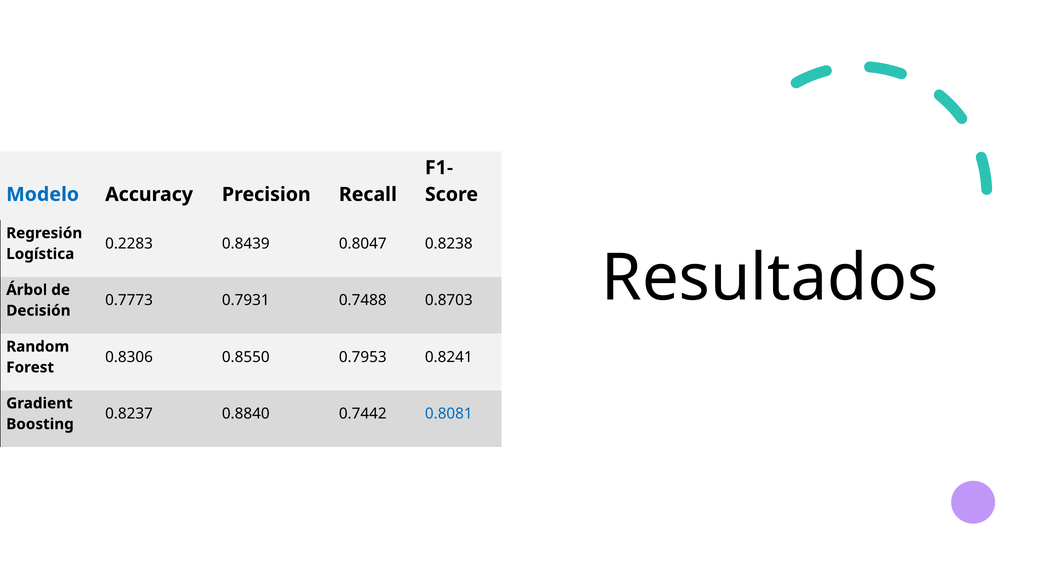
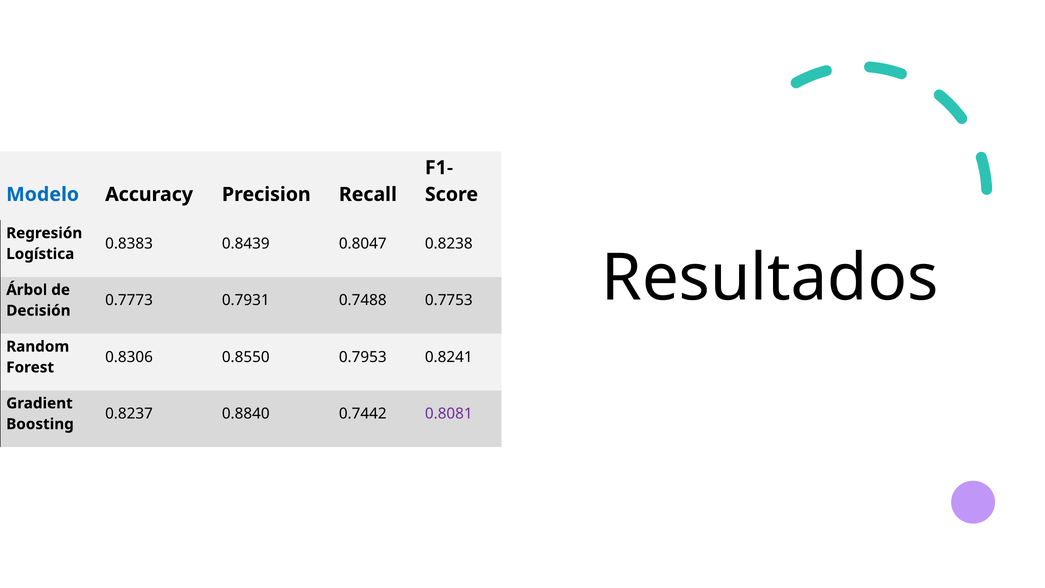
0.2283: 0.2283 -> 0.8383 (129, 243)
0.8703: 0.8703 -> 0.7753 (449, 300)
0.8081 colour: blue -> purple (449, 414)
